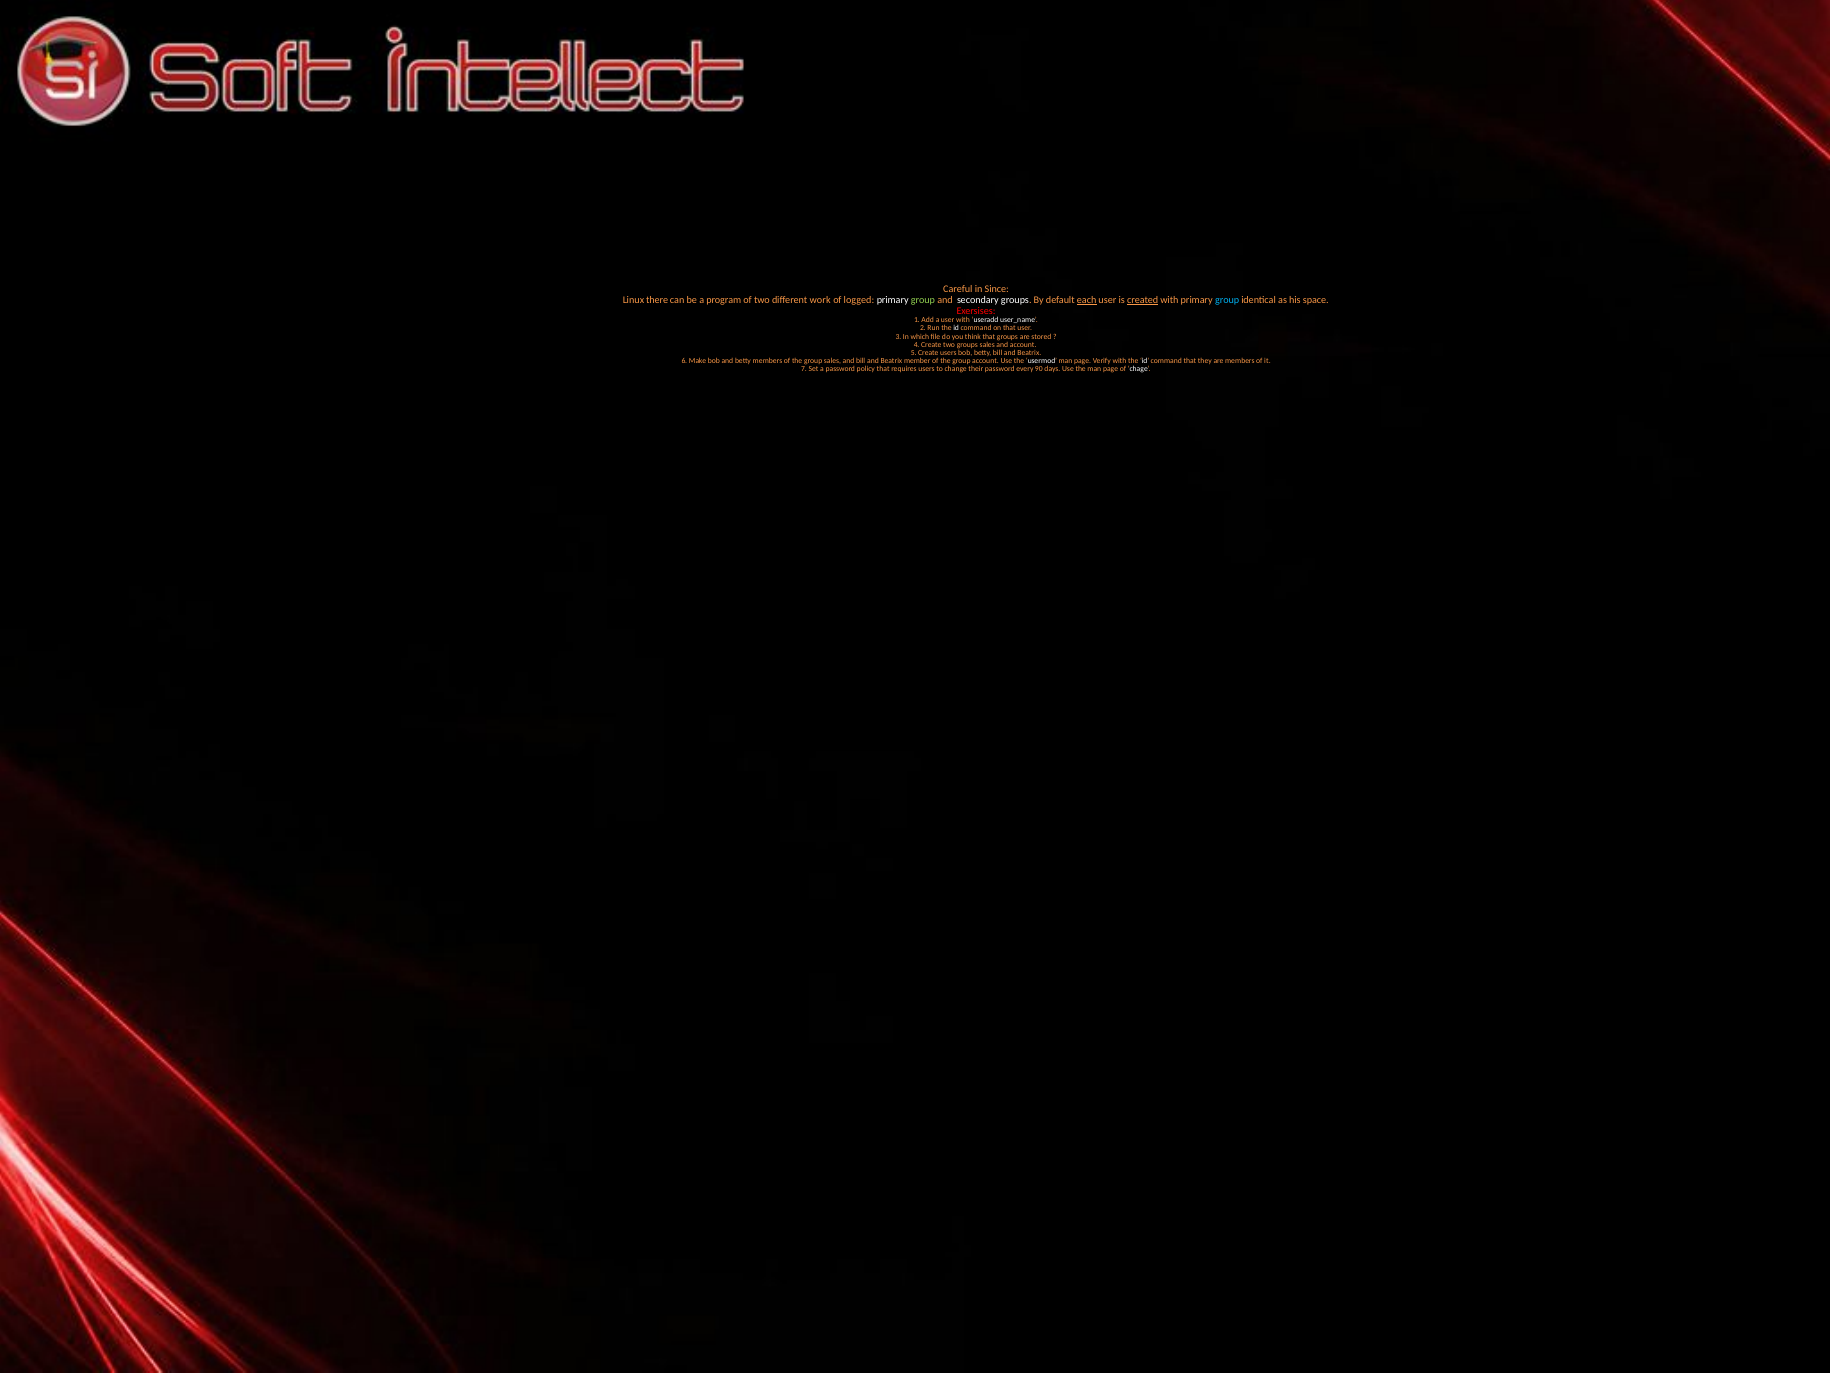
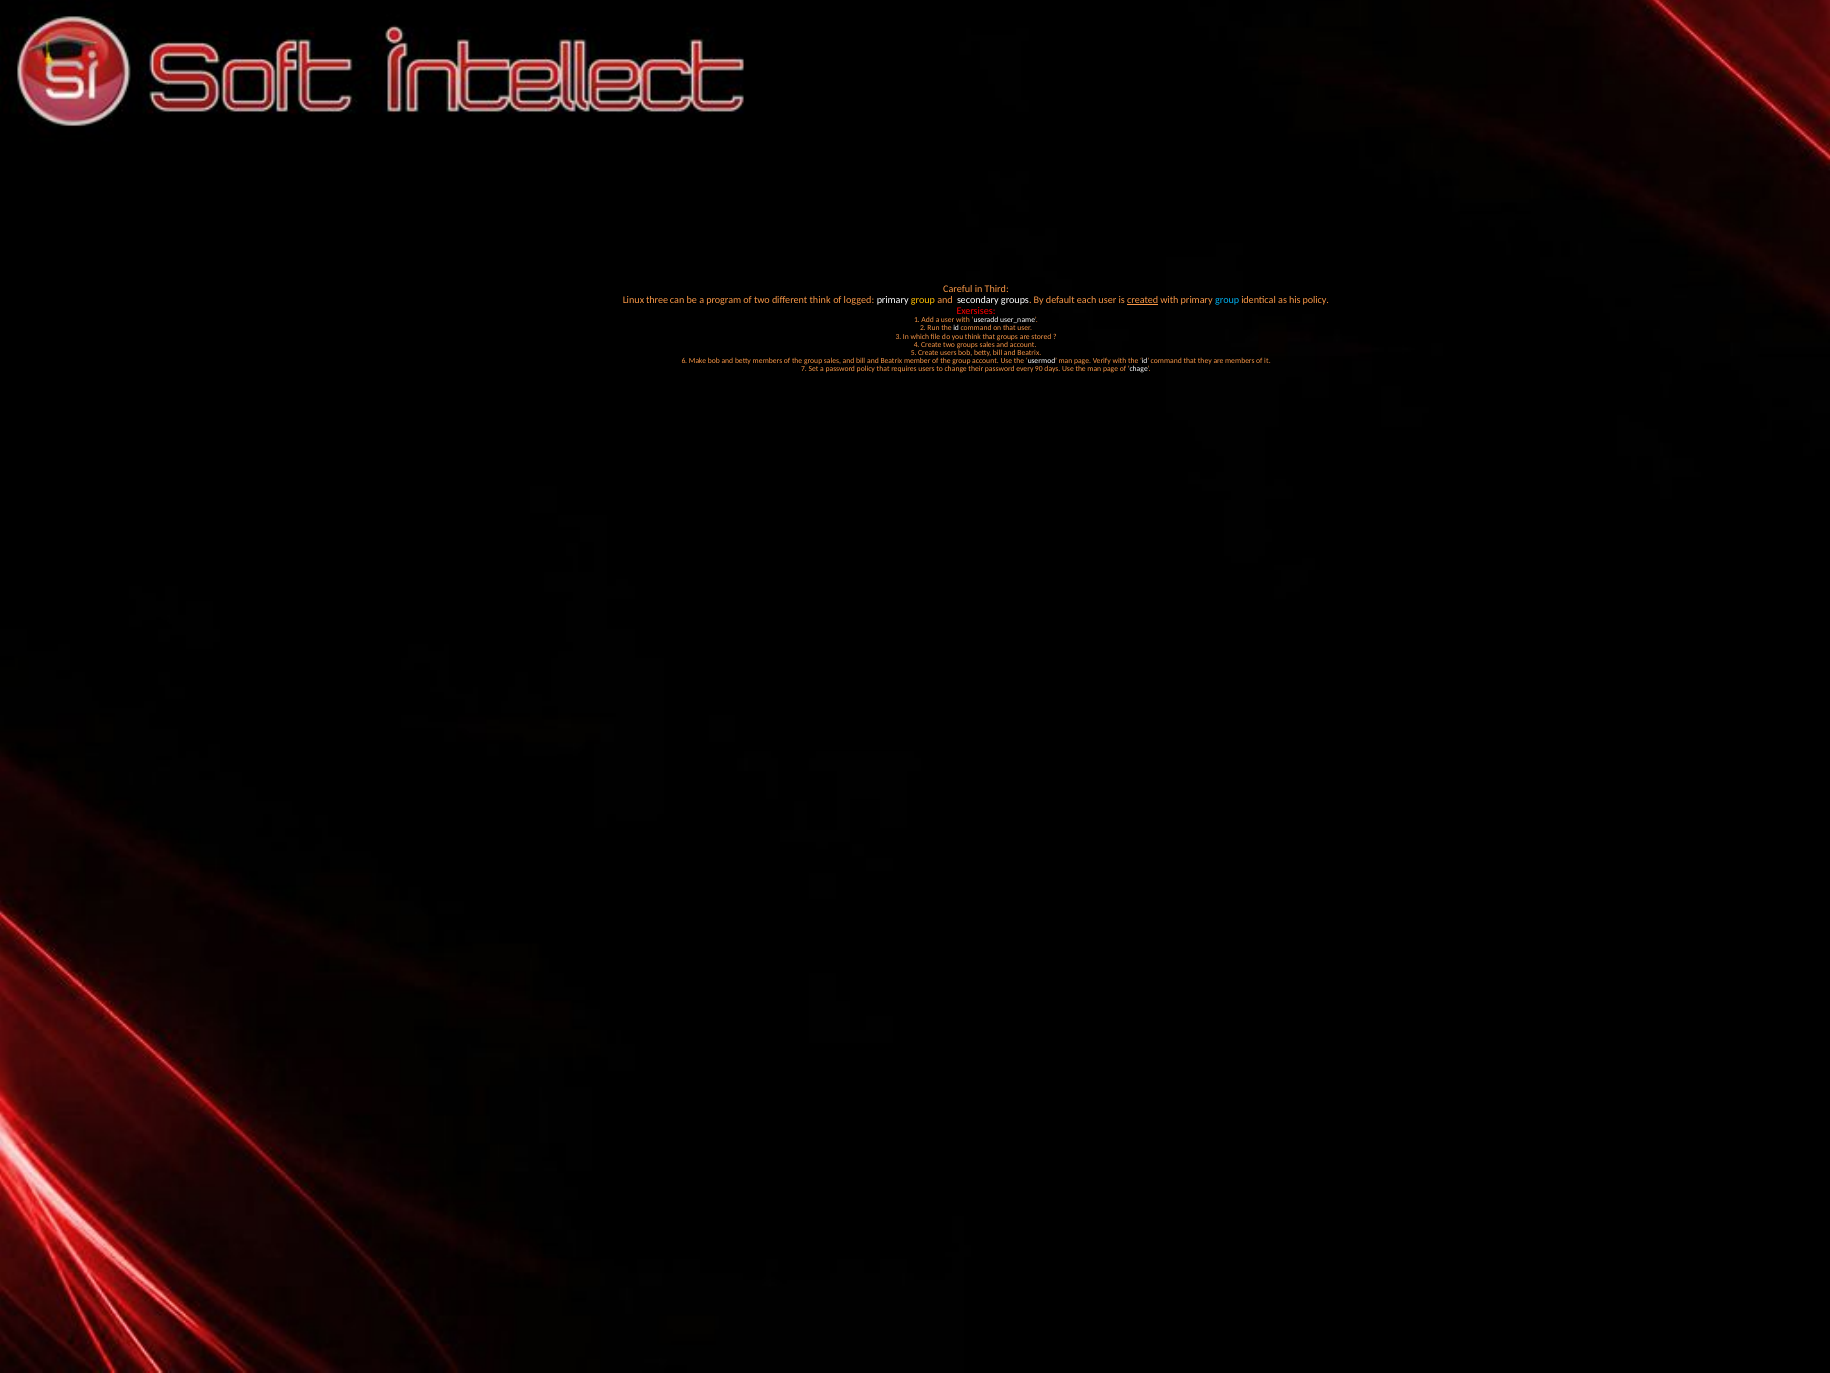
Since: Since -> Third (997, 289)
there: there -> three (657, 300)
different work: work -> think (820, 300)
group colour: light green -> yellow (923, 300)
each underline: present -> none (1087, 300)
his space: space -> policy (1316, 300)
